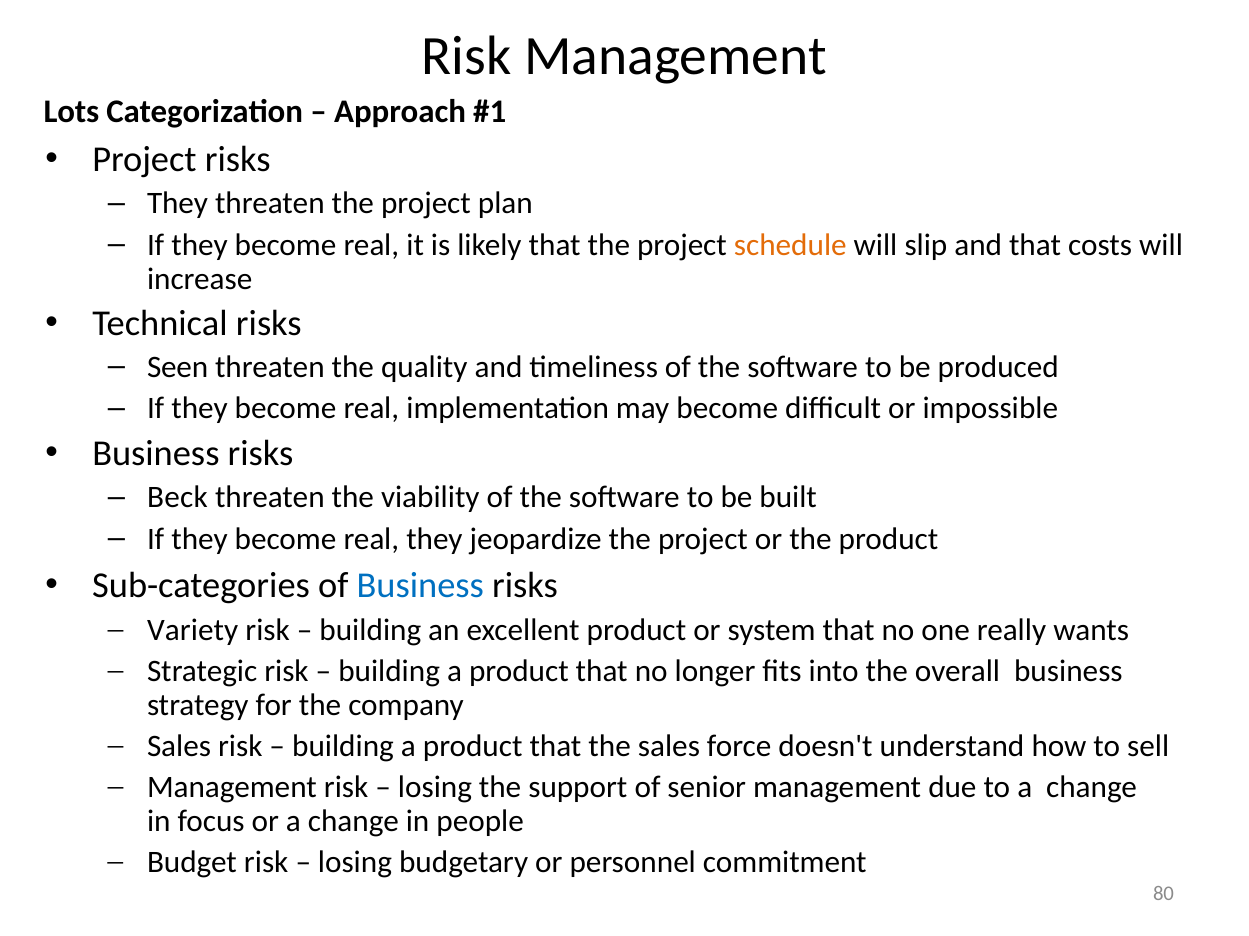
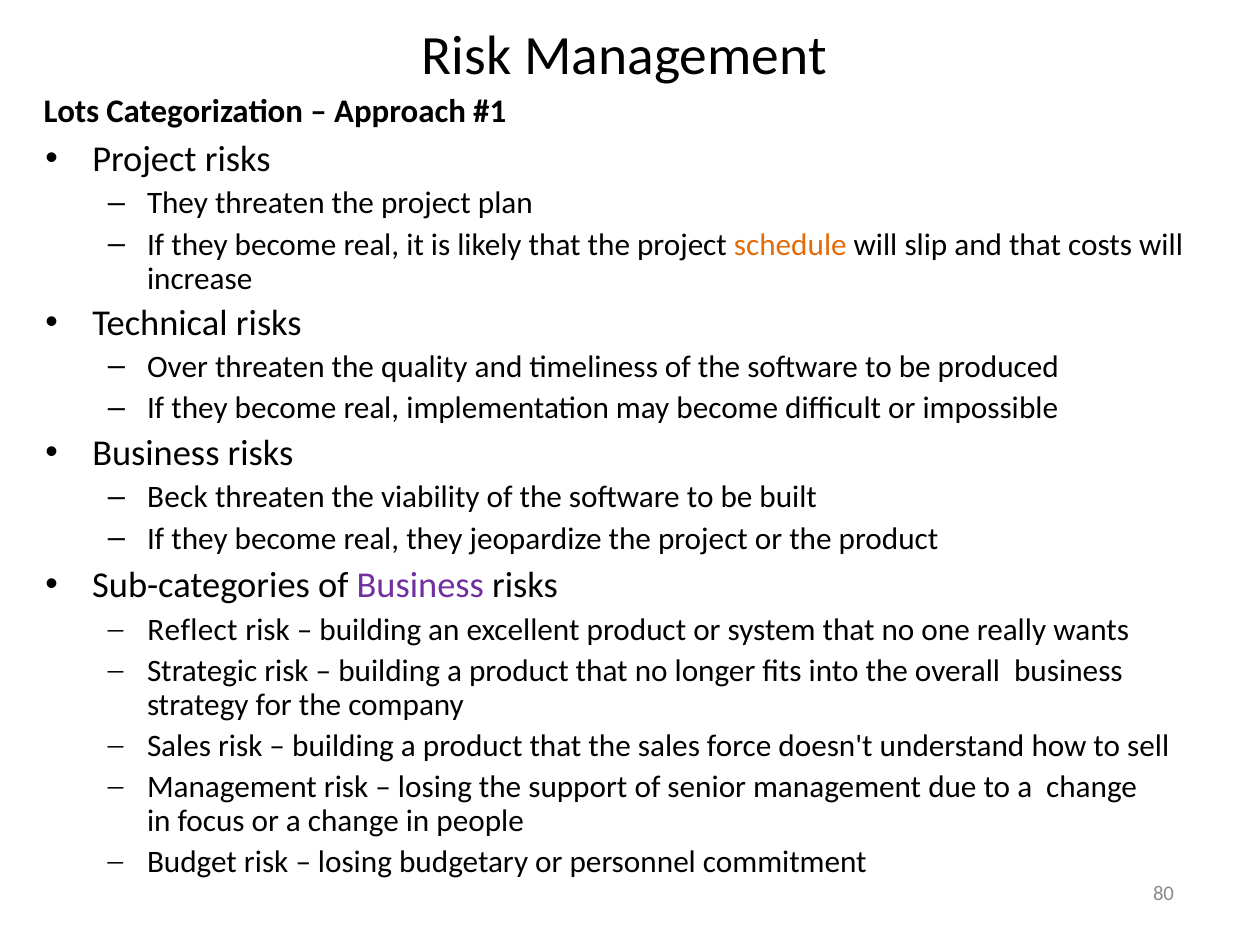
Seen: Seen -> Over (178, 368)
Business colour: blue -> purple (420, 586)
Variety: Variety -> Reflect (193, 631)
